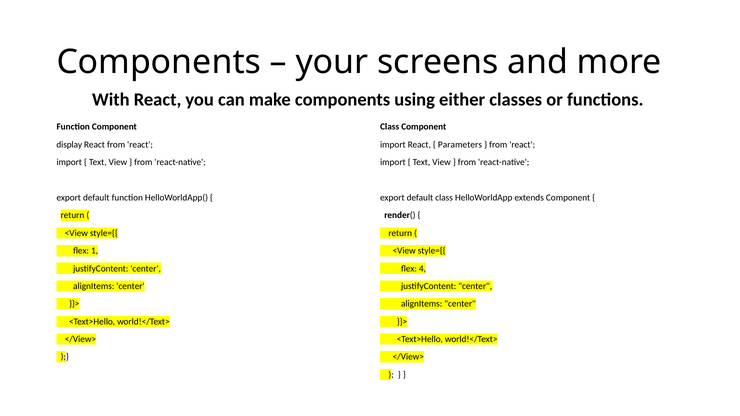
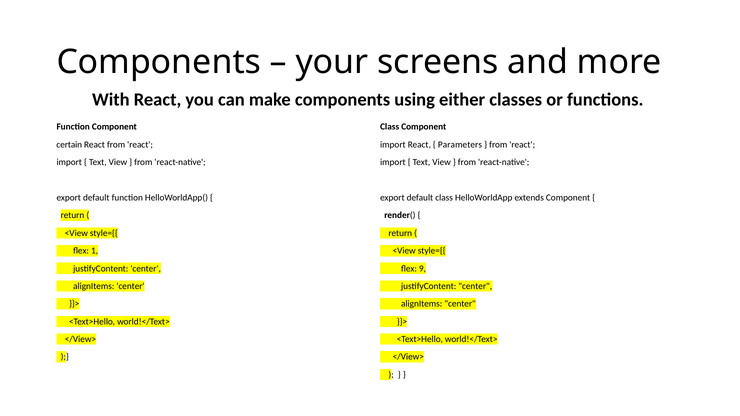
display: display -> certain (69, 145)
4: 4 -> 9 (422, 269)
